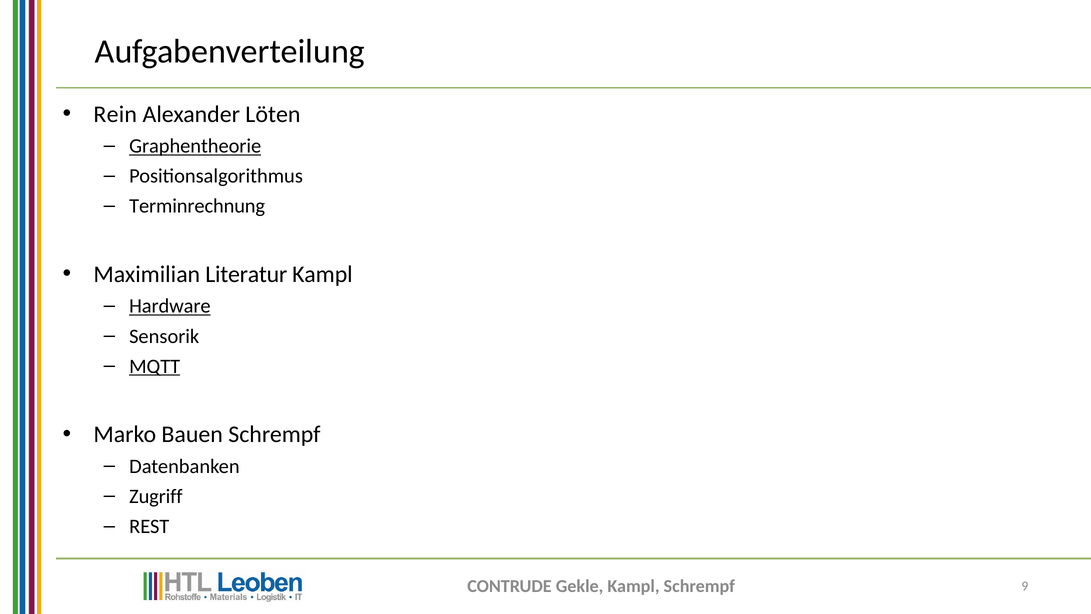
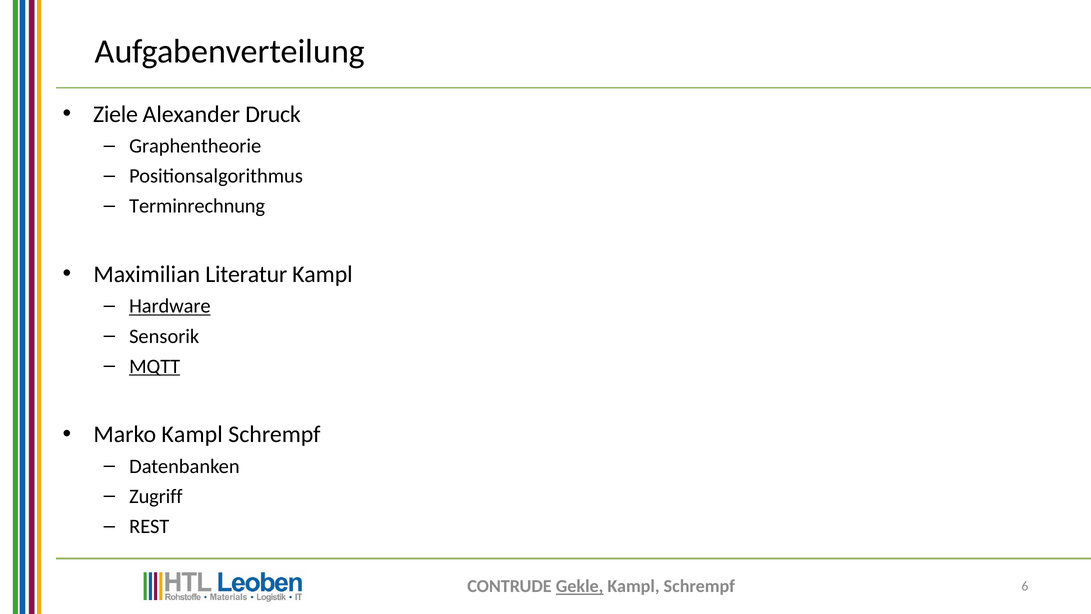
Rein: Rein -> Ziele (115, 114)
Löten: Löten -> Druck (273, 114)
Graphentheorie underline: present -> none (195, 146)
Marko Bauen: Bauen -> Kampl (192, 434)
Gekle underline: none -> present (580, 586)
9: 9 -> 6 (1025, 586)
